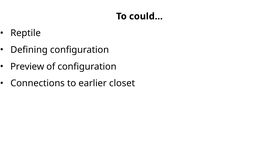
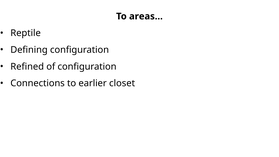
could…: could… -> areas… (146, 16)
Preview: Preview -> Refined (27, 67)
